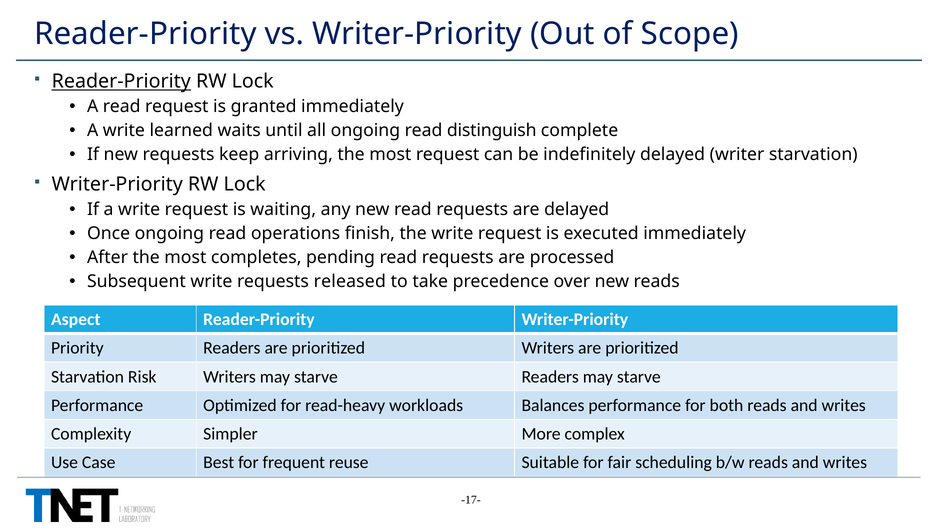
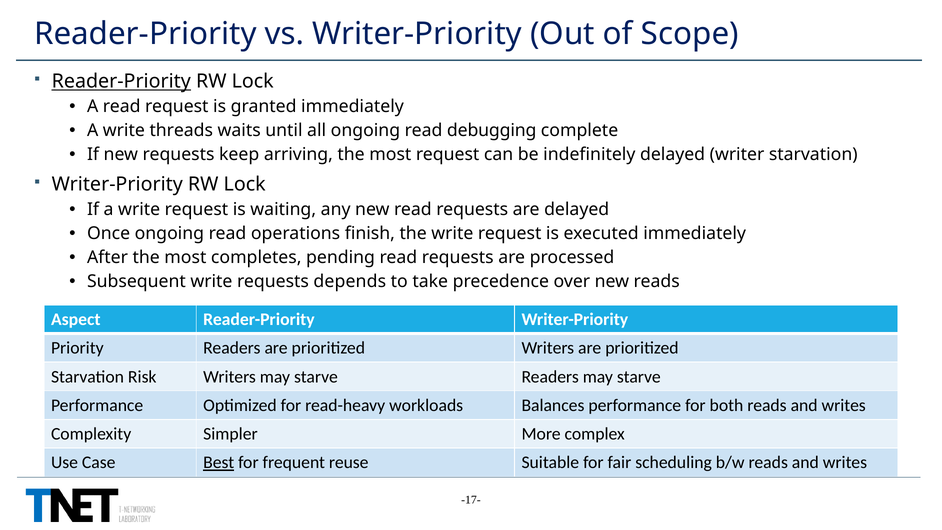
learned: learned -> threads (181, 131)
distinguish: distinguish -> debugging (492, 131)
released: released -> depends (350, 281)
Best underline: none -> present (219, 463)
